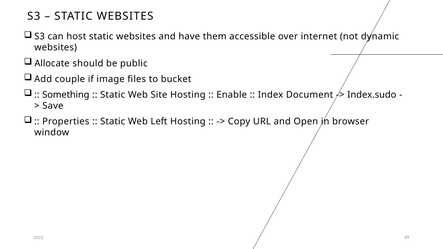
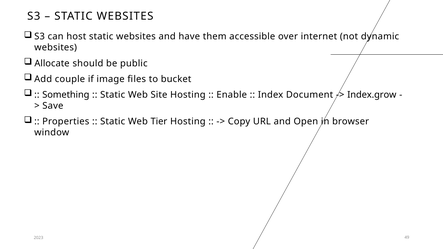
Index.sudo: Index.sudo -> Index.grow (372, 95)
Left: Left -> Tier (159, 122)
